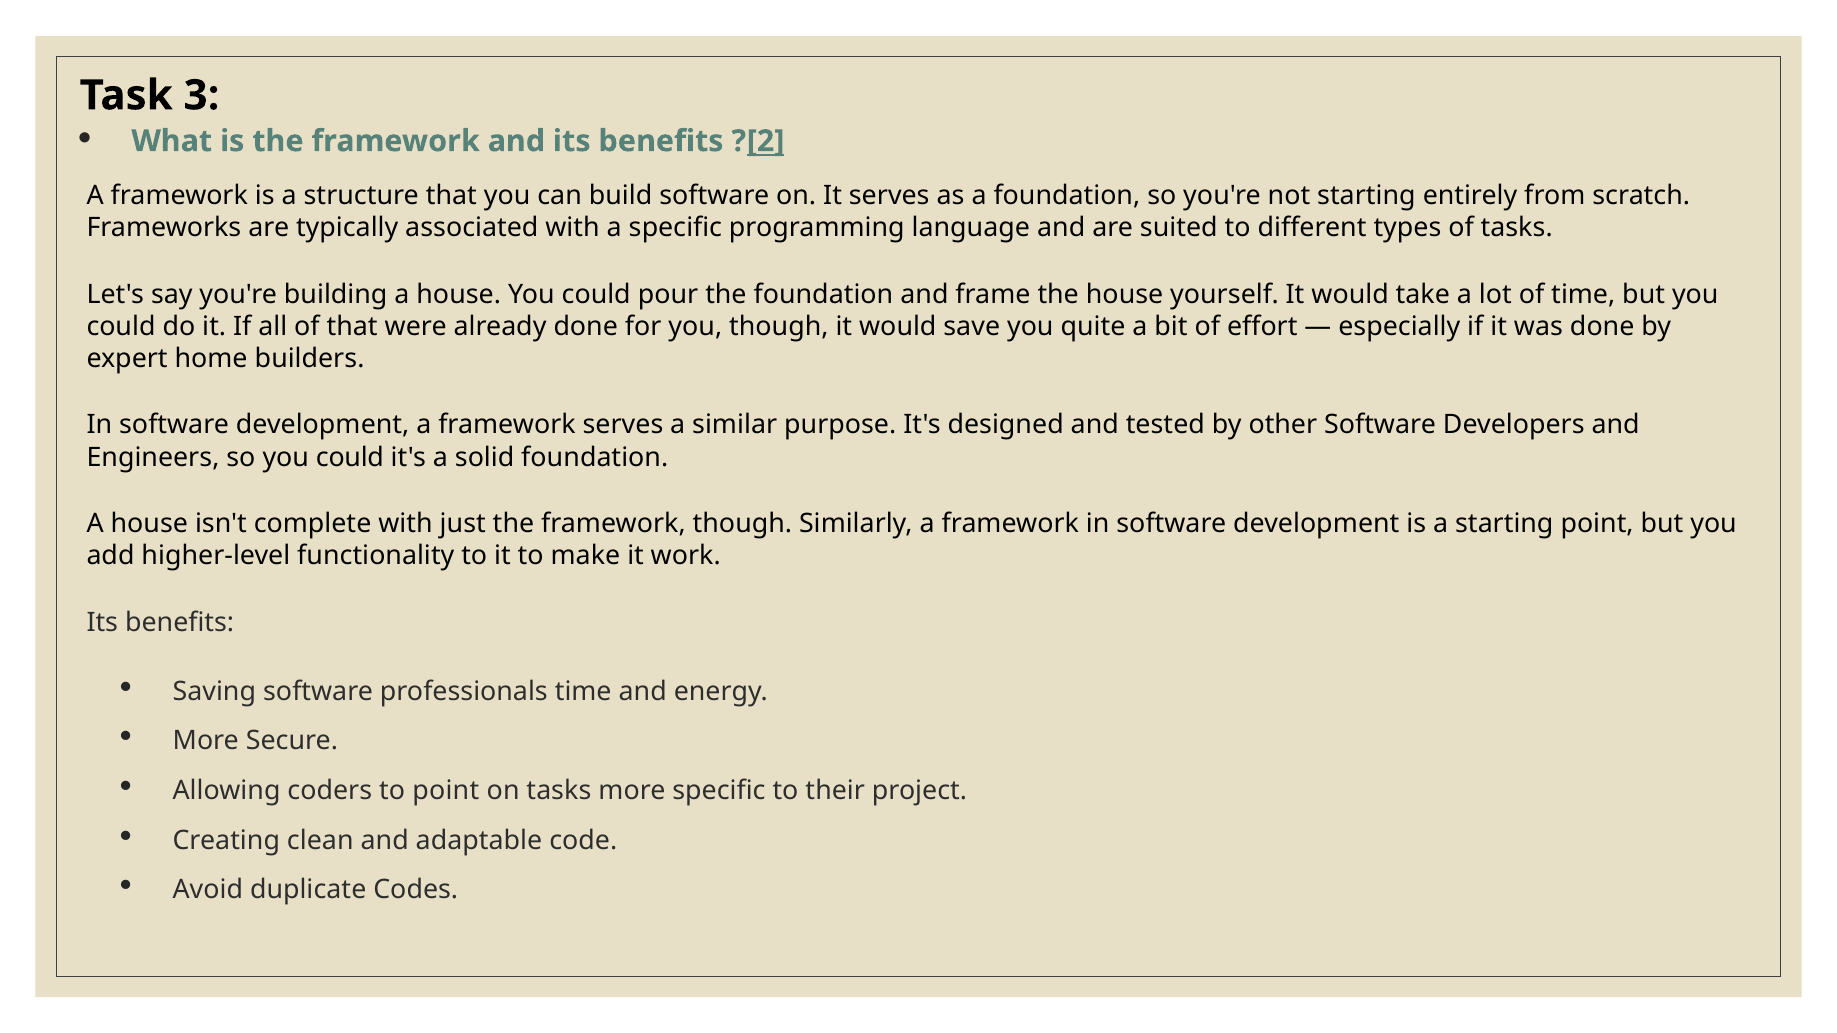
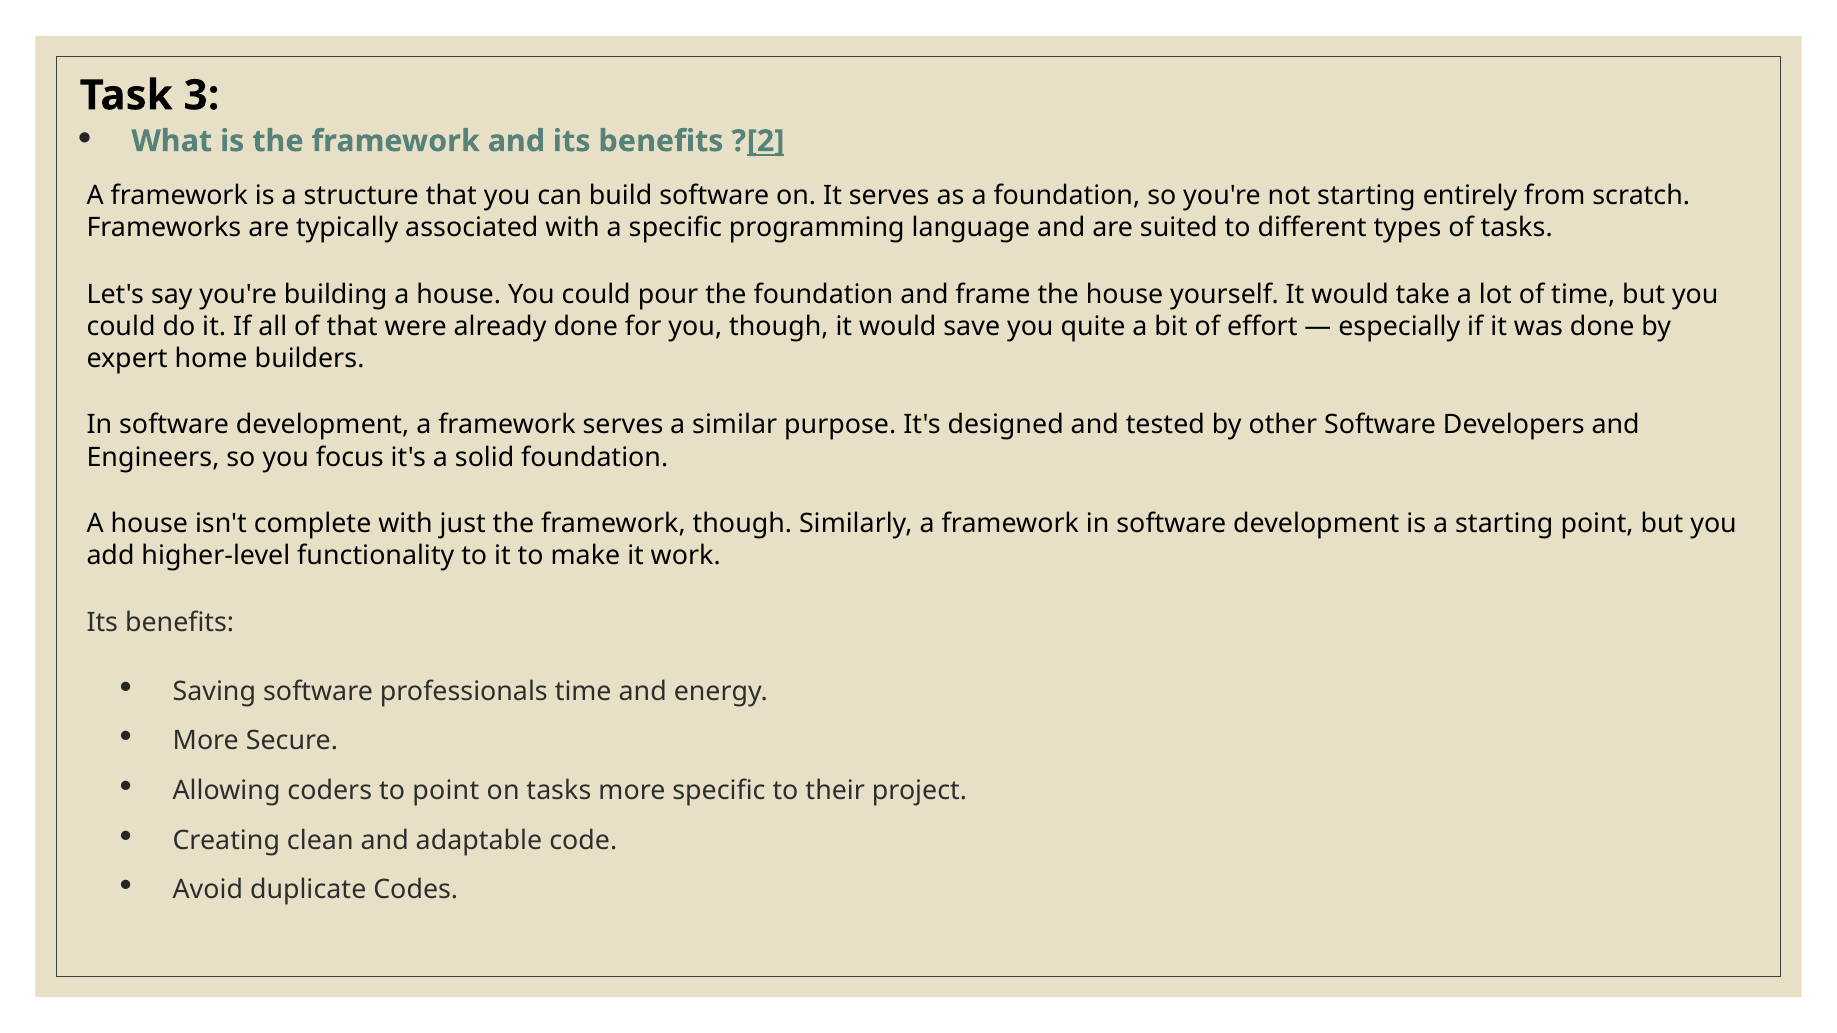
so you could: could -> focus (350, 457)
